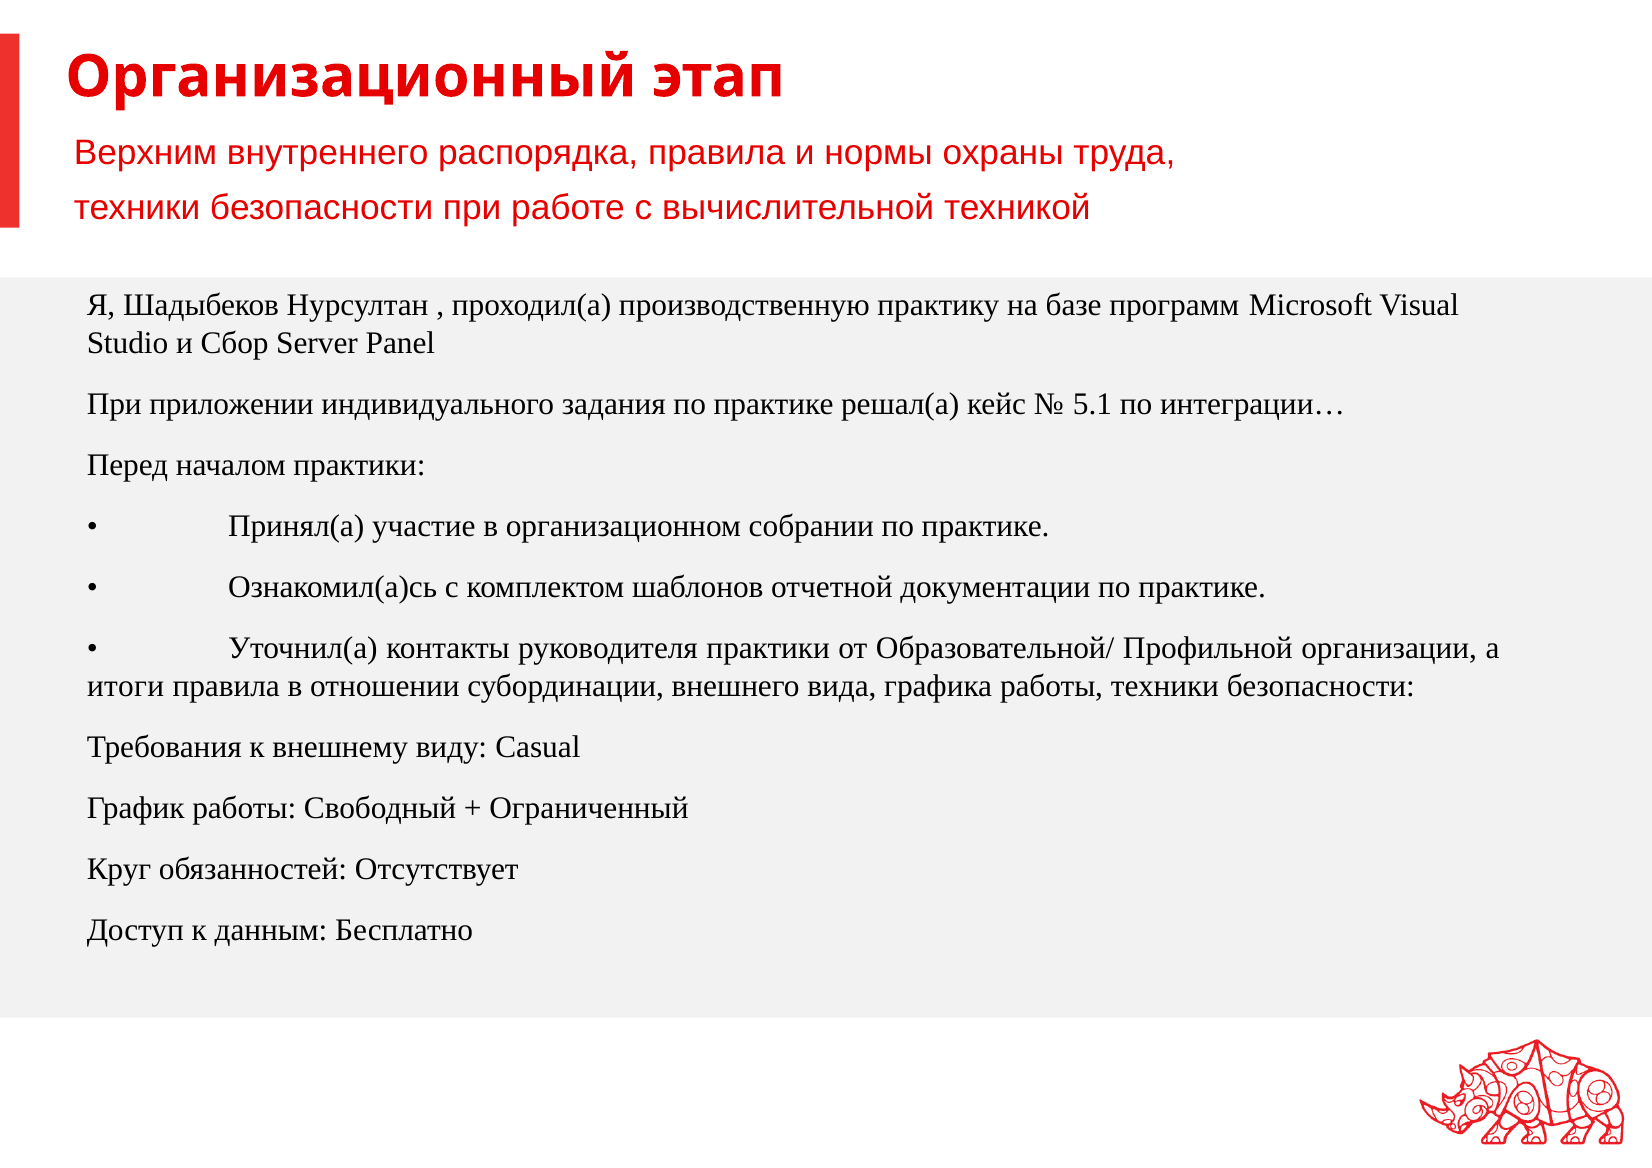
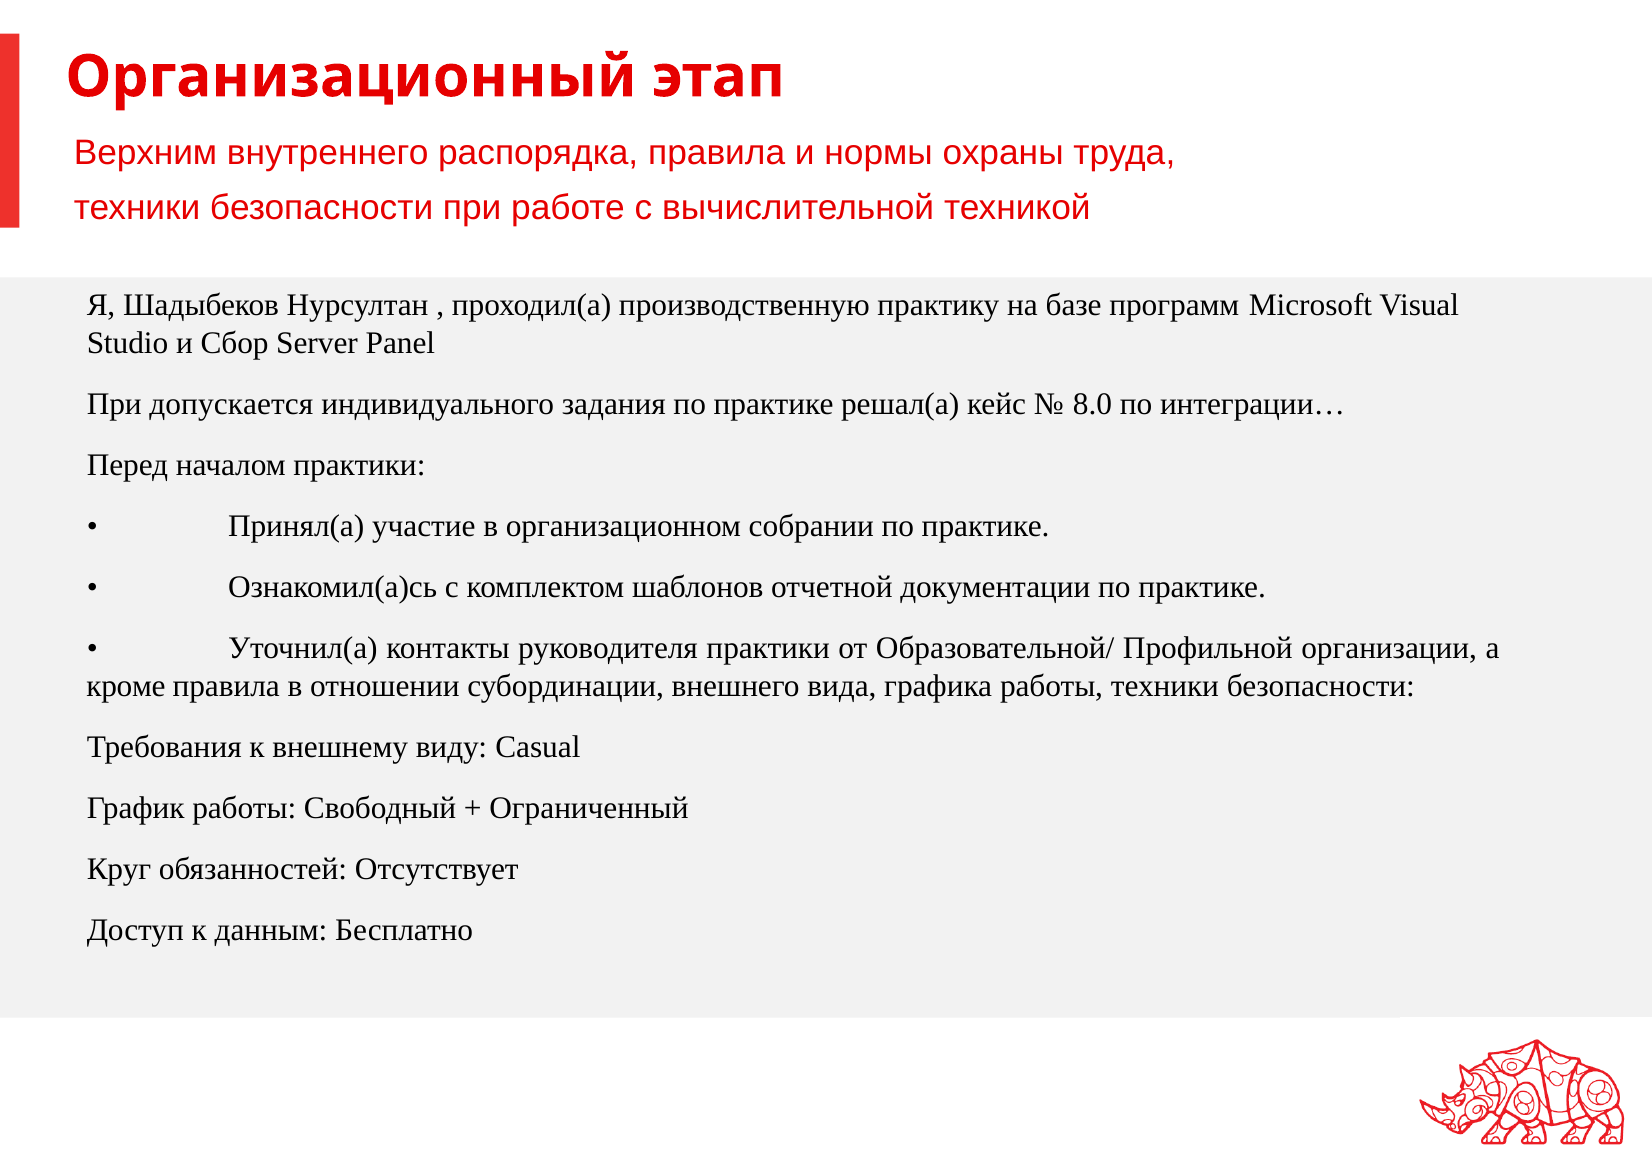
приложении: приложении -> допускается (231, 404)
5.1: 5.1 -> 8.0 (1093, 404)
итоги: итоги -> кроме (126, 686)
